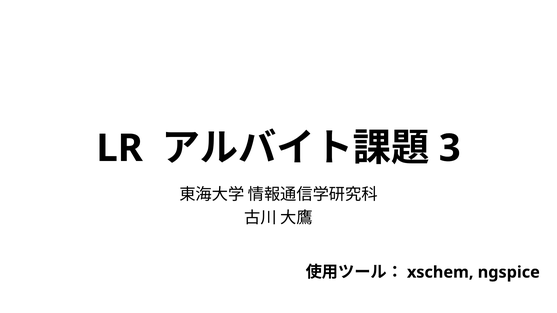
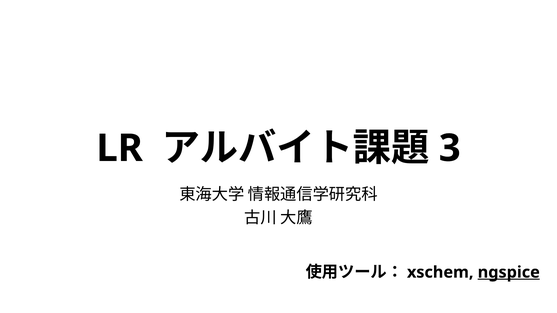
ngspice underline: none -> present (509, 273)
